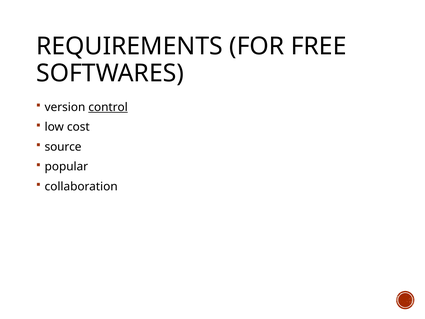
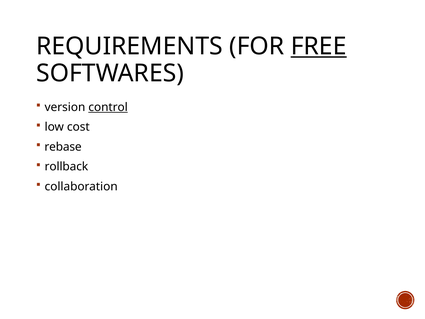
FREE underline: none -> present (319, 46)
source: source -> rebase (63, 147)
popular: popular -> rollback (66, 167)
